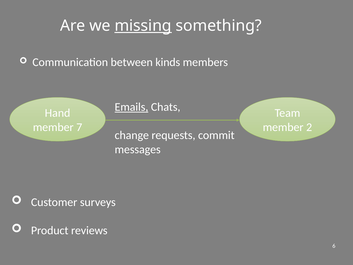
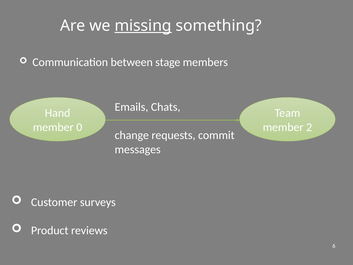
kinds: kinds -> stage (168, 62)
Emails underline: present -> none (131, 107)
7: 7 -> 0 (79, 127)
